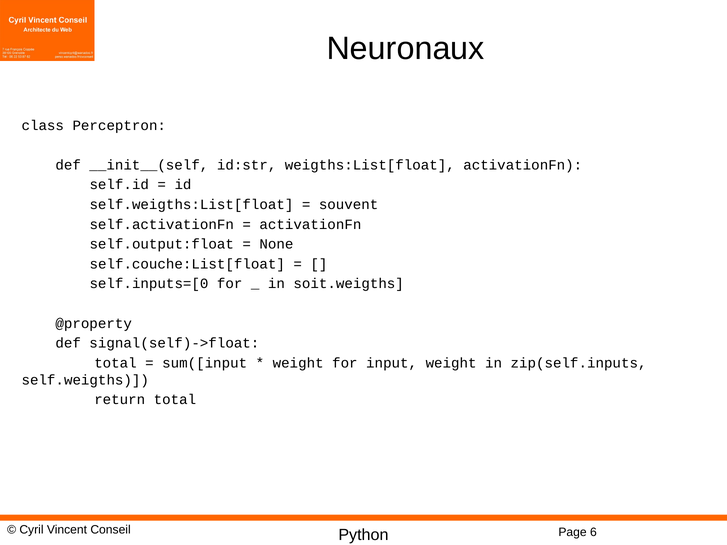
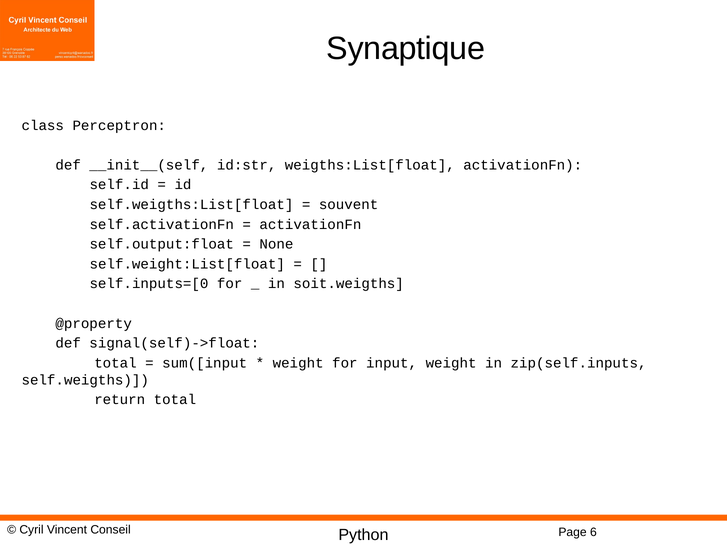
Neuronaux: Neuronaux -> Synaptique (406, 49)
self.couche:List[float: self.couche:List[float -> self.weight:List[float (187, 264)
